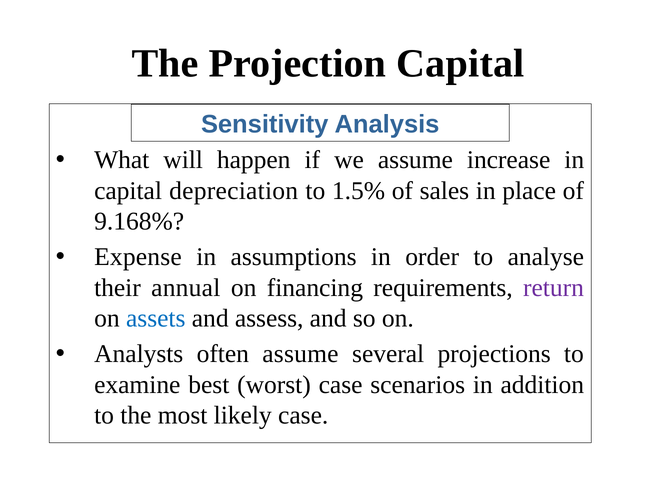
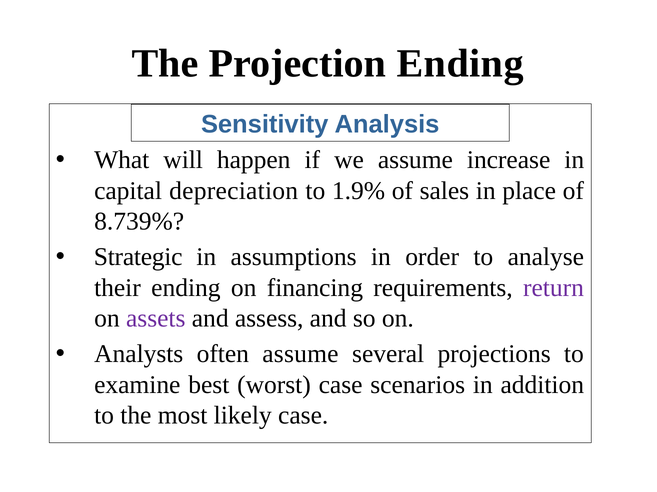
Projection Capital: Capital -> Ending (460, 64)
1.5%: 1.5% -> 1.9% (359, 191)
9.168%: 9.168% -> 8.739% (139, 222)
Expense: Expense -> Strategic (138, 257)
their annual: annual -> ending (186, 288)
assets colour: blue -> purple (156, 319)
